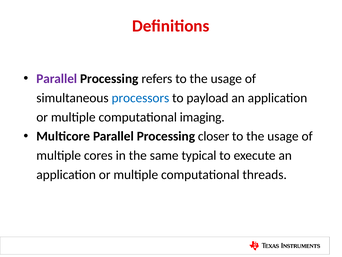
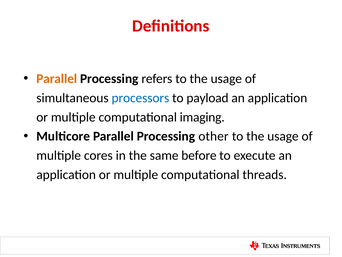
Parallel colour: purple -> orange (57, 79)
closer: closer -> other (213, 136)
typical: typical -> before (199, 155)
